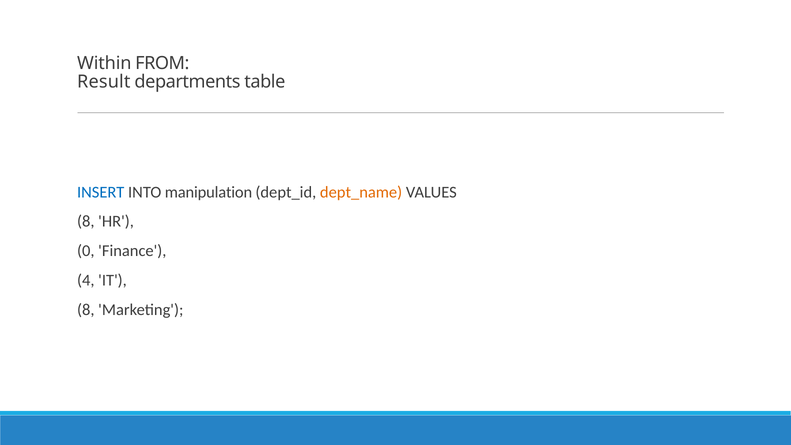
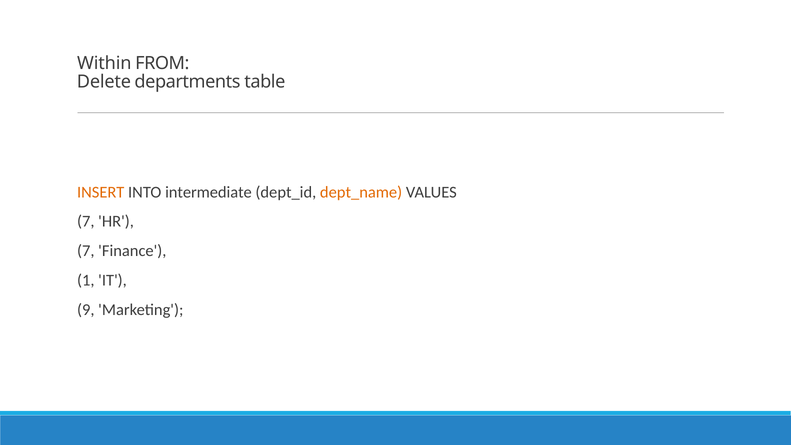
Result: Result -> Delete (104, 82)
INSERT colour: blue -> orange (101, 192)
manipulation: manipulation -> intermediate (208, 192)
8: 8 -> 7 (86, 222)
0: 0 -> 7 (86, 251)
4: 4 -> 1 (86, 280)
8: 8 -> 9 (86, 310)
